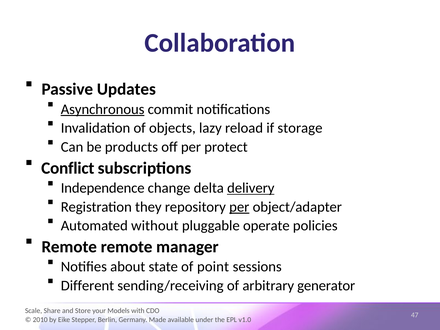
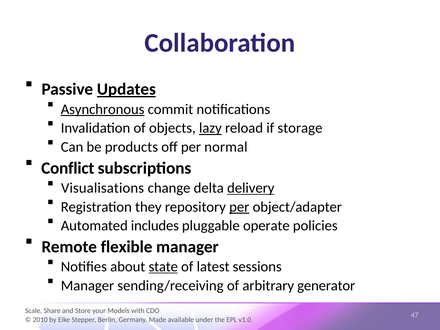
Updates underline: none -> present (126, 89)
lazy underline: none -> present (210, 128)
protect: protect -> normal (226, 147)
Independence: Independence -> Visualisations (103, 188)
without: without -> includes (155, 226)
Remote remote: remote -> flexible (127, 247)
state underline: none -> present (163, 267)
point: point -> latest (213, 267)
Different: Different -> Manager (87, 286)
